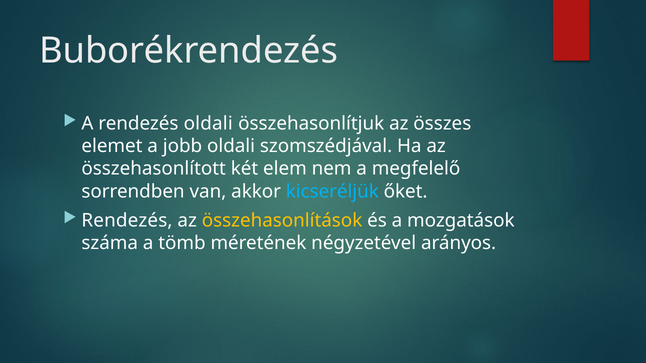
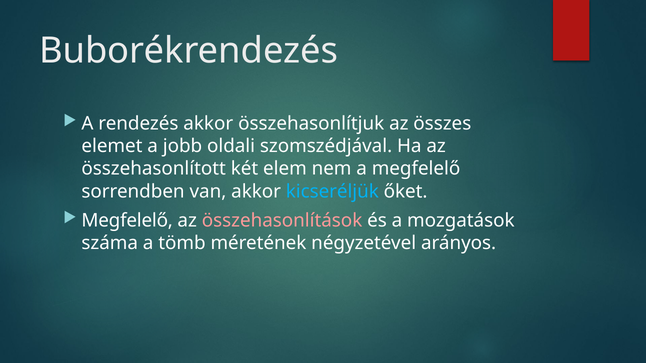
rendezés oldali: oldali -> akkor (208, 124)
Rendezés: Rendezés -> Megfelelő (127, 221)
összehasonlítások colour: yellow -> pink (282, 221)
